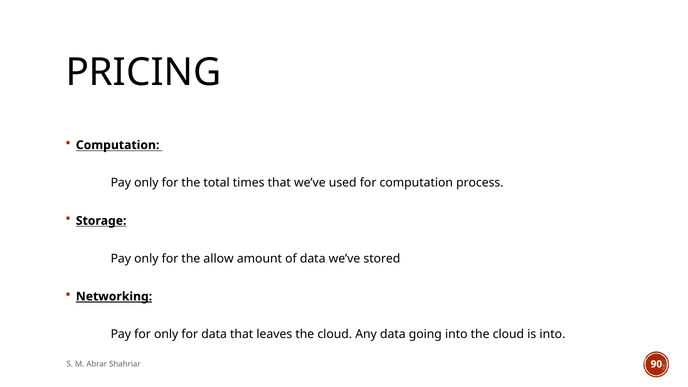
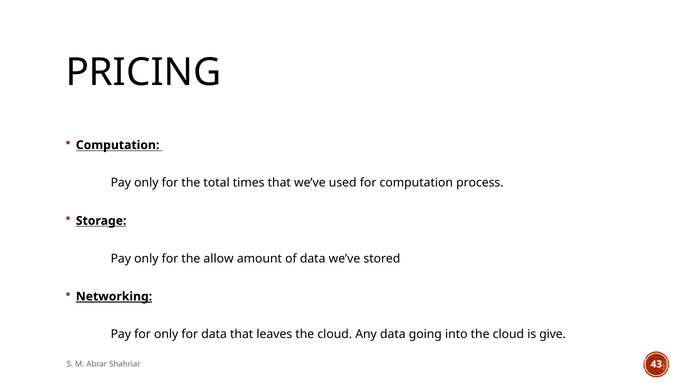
is into: into -> give (553, 334)
90: 90 -> 43 (656, 364)
